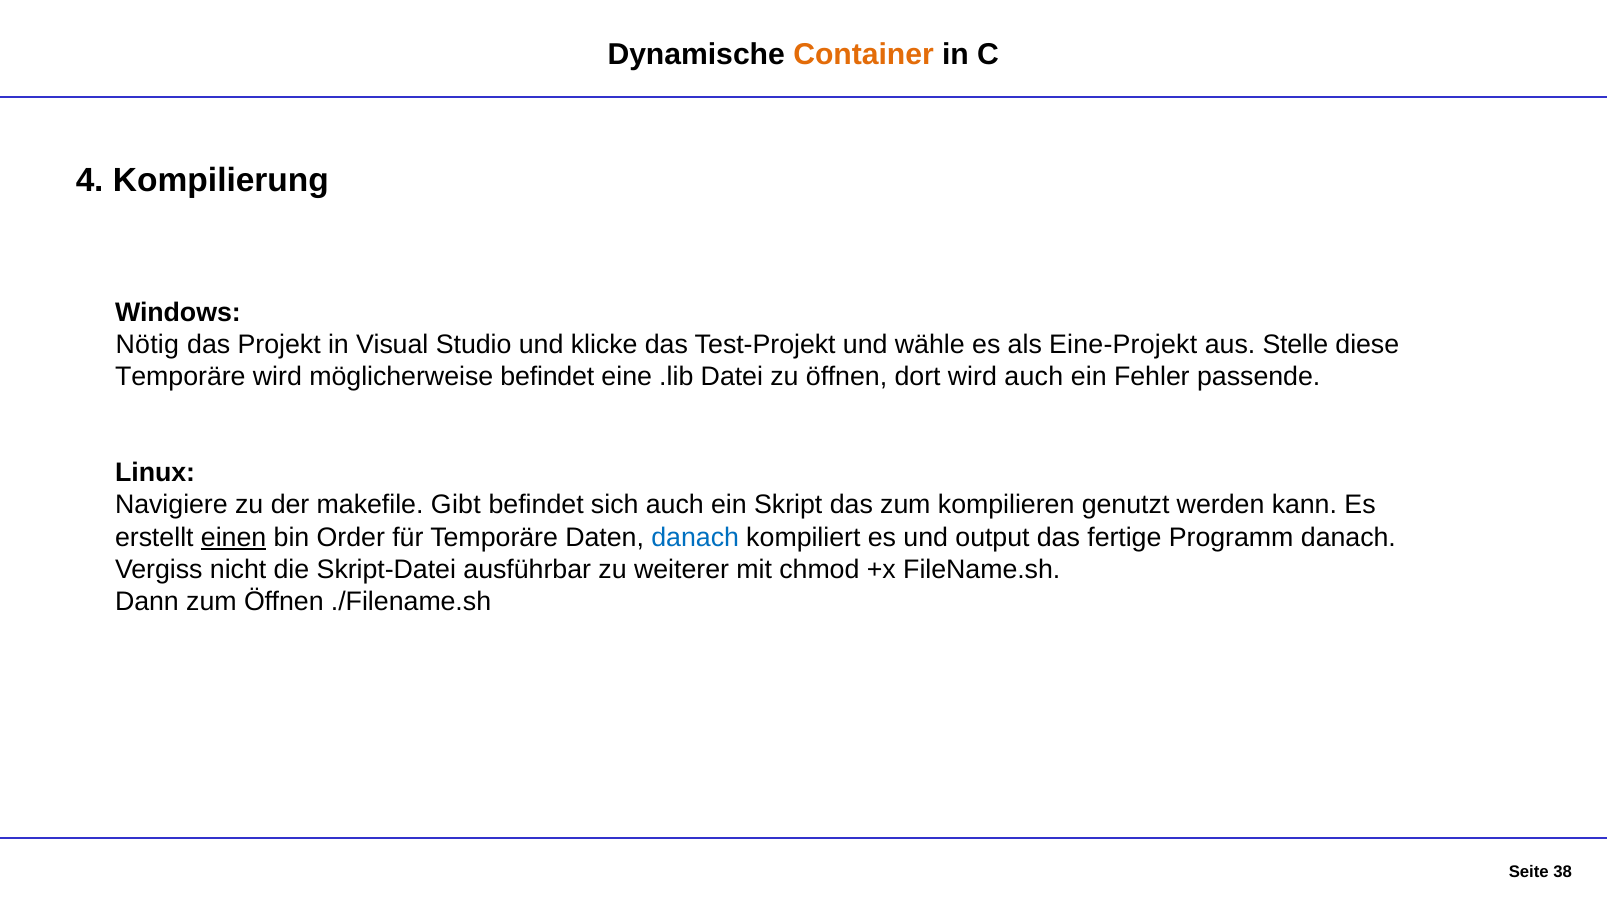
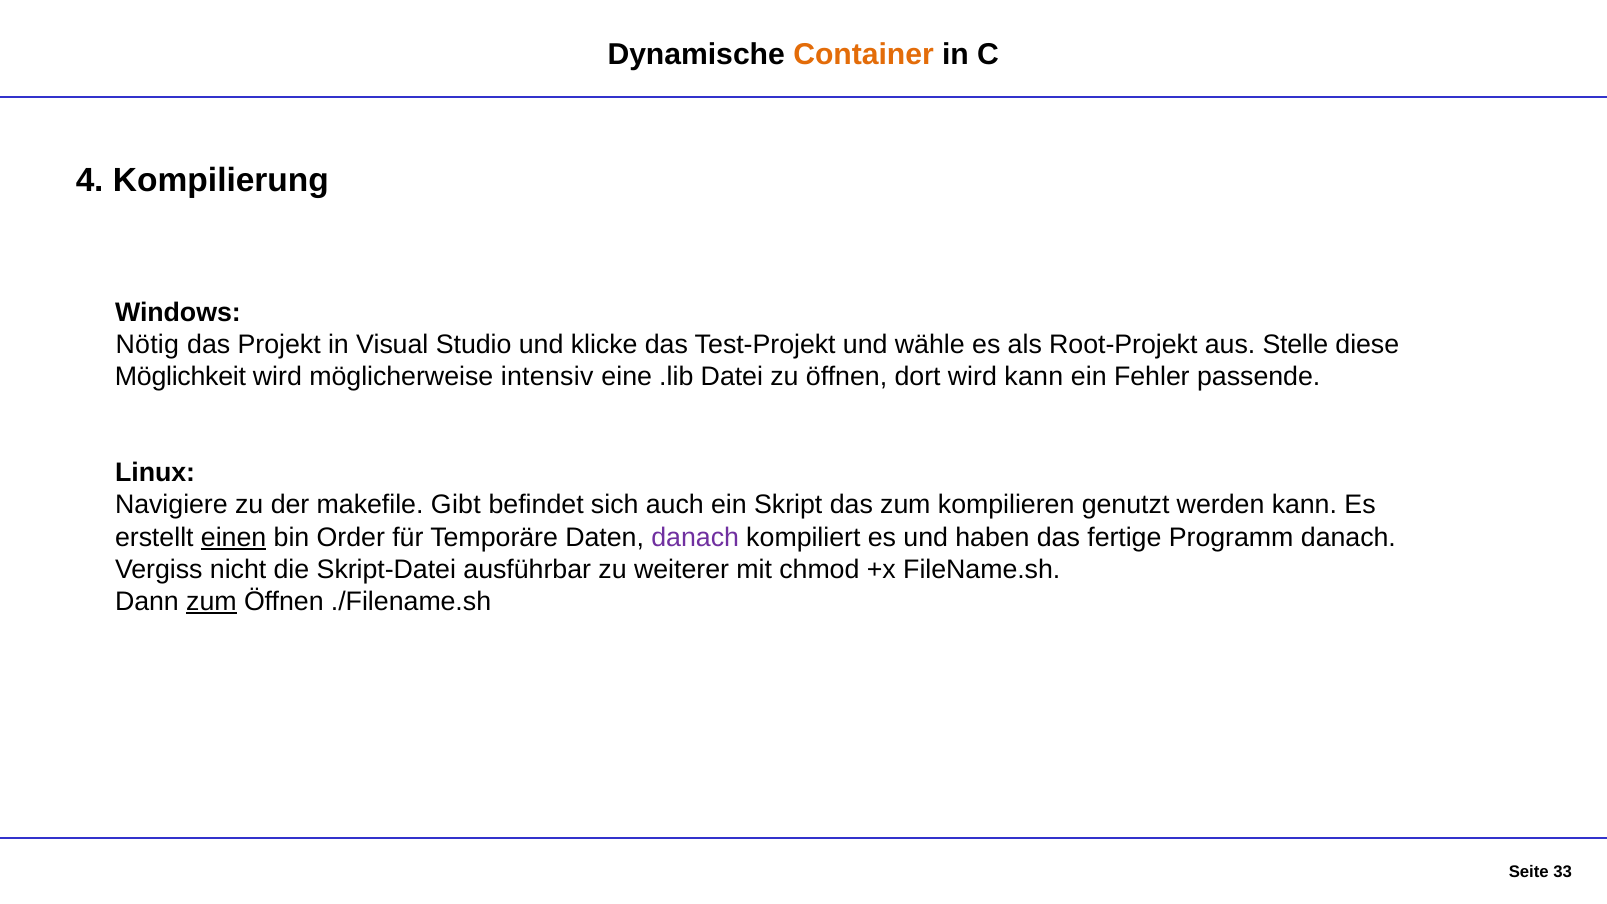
Eine-Projekt: Eine-Projekt -> Root-Projekt (1123, 344)
Temporäre: Temporäre -> Möglichkeit (180, 377)
möglicherweise befindet: befindet -> intensiv (547, 377)
wird auch: auch -> kann (1034, 377)
danach colour: blue -> purple (695, 537)
output: output -> haben (992, 537)
zum underline: none -> present (211, 601)
38: 38 -> 33 (1563, 872)
